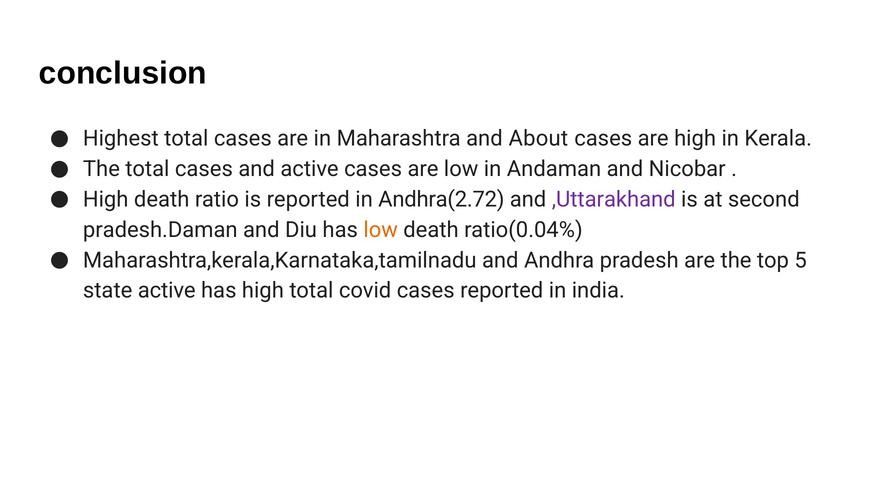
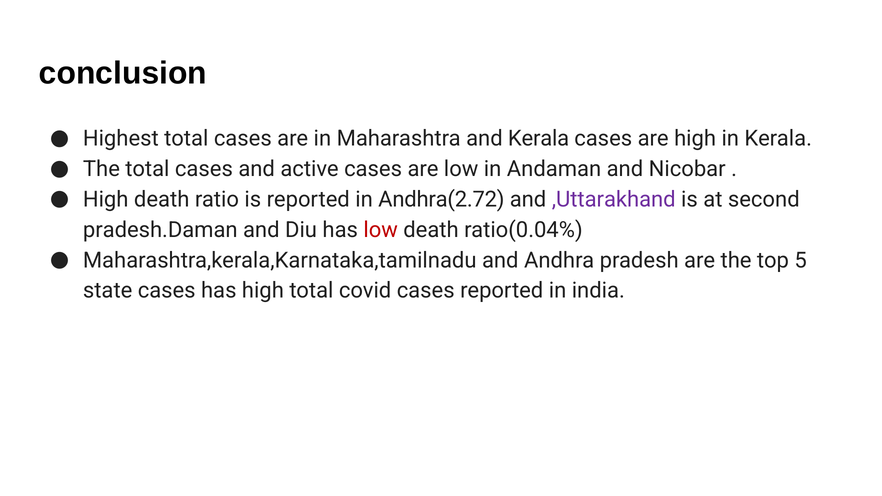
and About: About -> Kerala (539, 139)
low colour: orange -> red (381, 230)
state active: active -> cases (167, 291)
